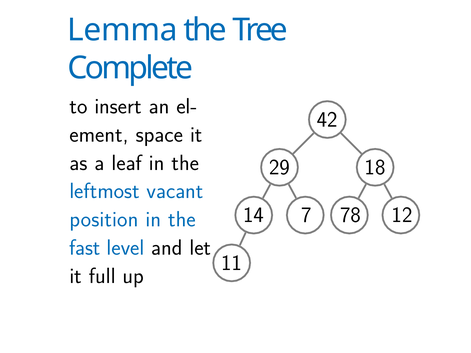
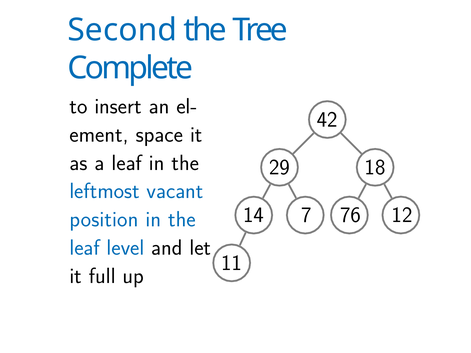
Lemma: Lemma -> Second (122, 30)
78: 78 -> 76 (350, 215)
fast: fast -> leaf (85, 248)
